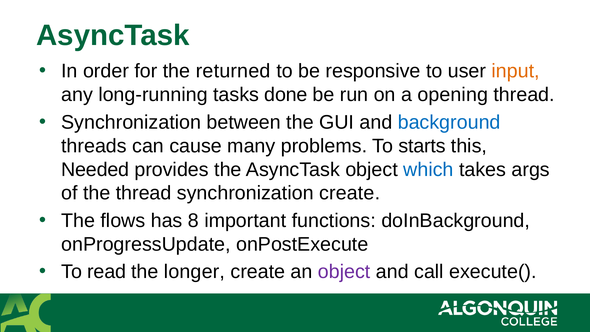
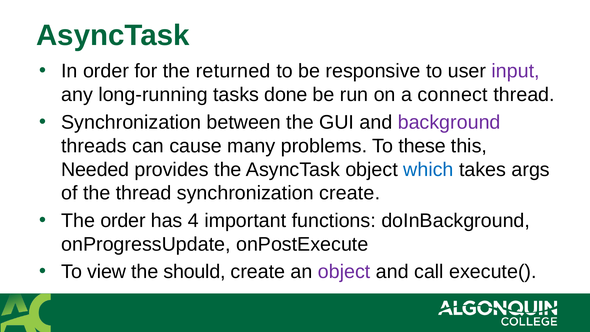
input colour: orange -> purple (516, 71)
opening: opening -> connect (453, 95)
background colour: blue -> purple (449, 122)
starts: starts -> these (422, 146)
The flows: flows -> order (123, 221)
8: 8 -> 4 (193, 221)
read: read -> view (107, 272)
longer: longer -> should (195, 272)
